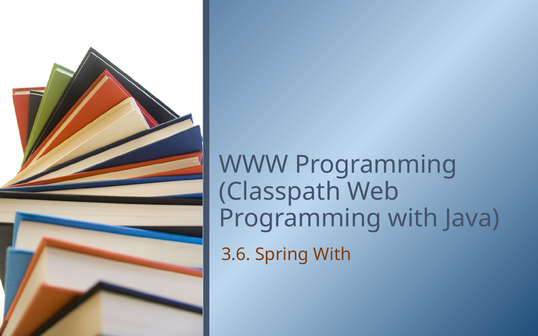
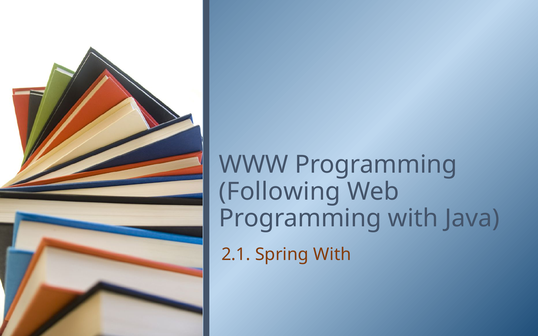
Classpath: Classpath -> Following (280, 192)
3.6: 3.6 -> 2.1 (236, 255)
